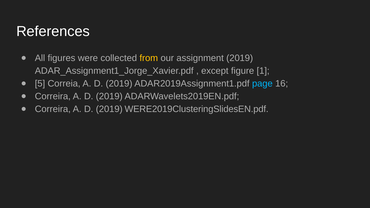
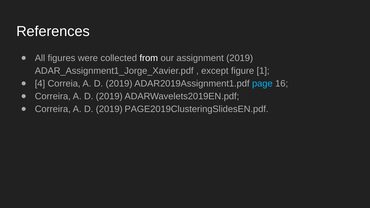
from colour: yellow -> white (149, 58)
5: 5 -> 4 (40, 84)
WERE2019ClusteringSlidesEN.pdf: WERE2019ClusteringSlidesEN.pdf -> PAGE2019ClusteringSlidesEN.pdf (197, 109)
